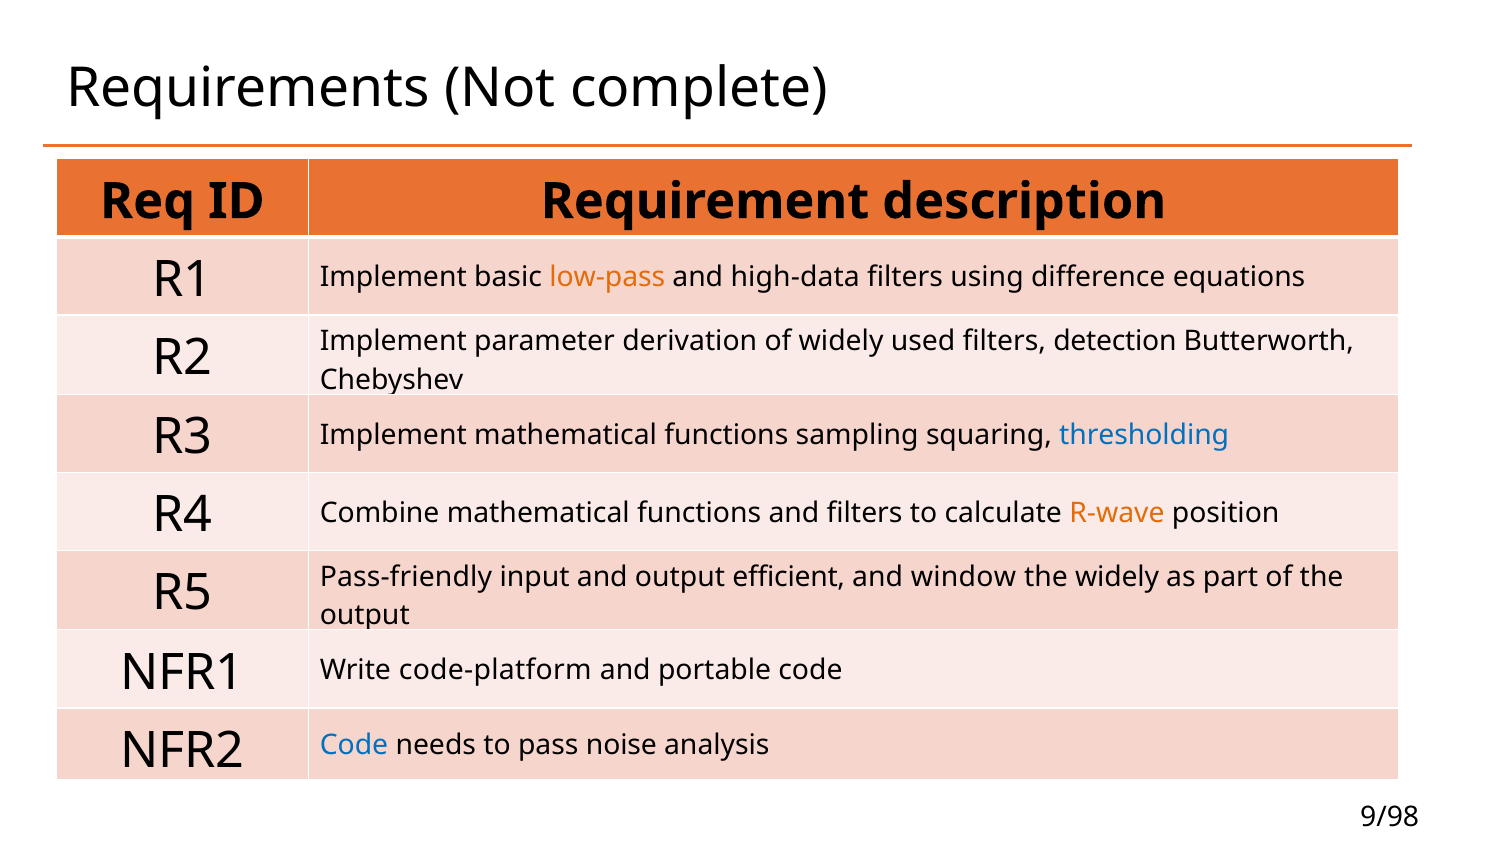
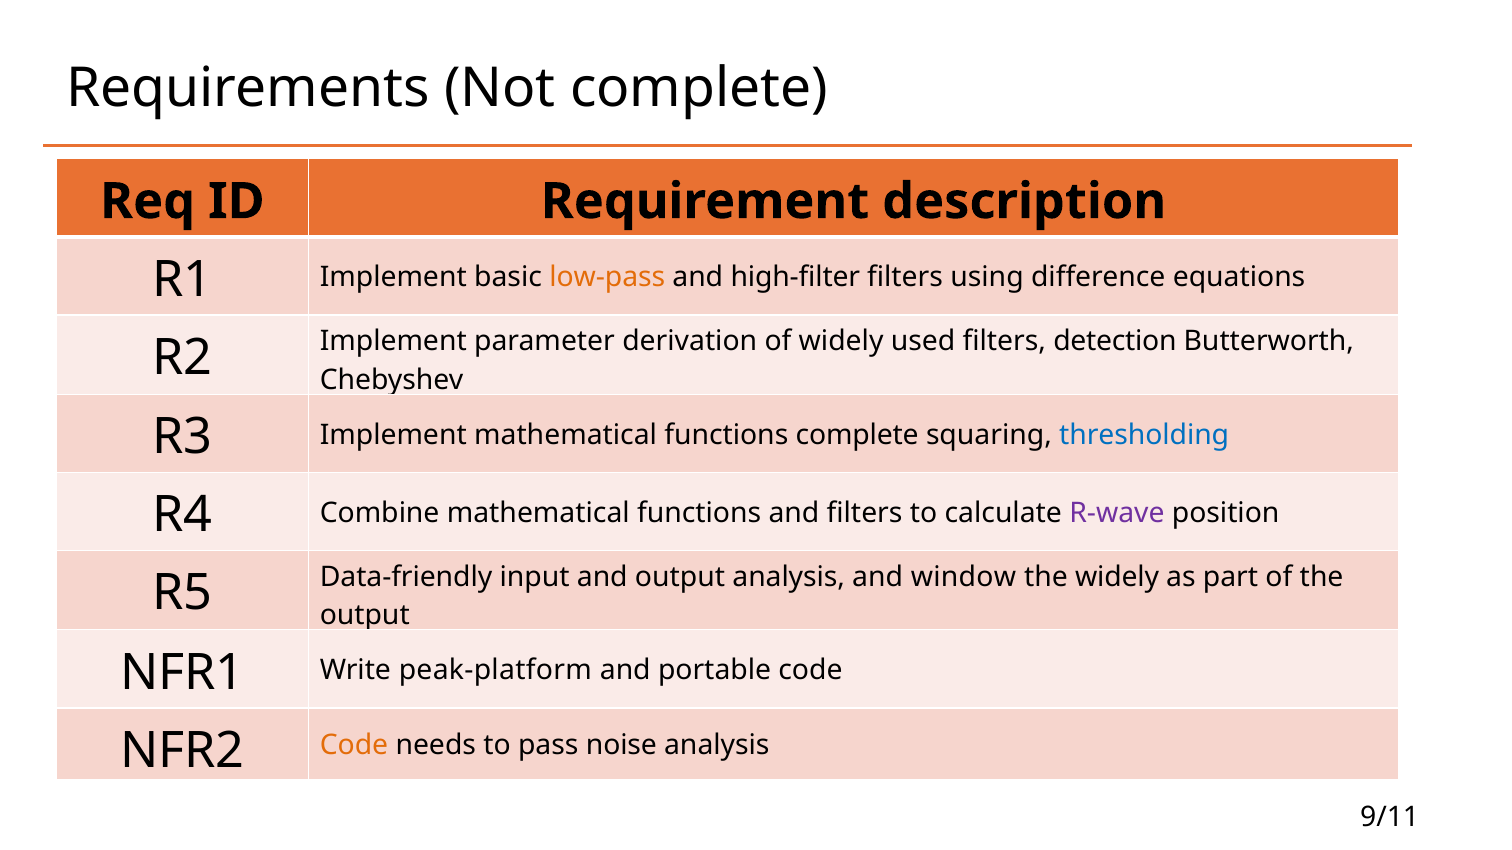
high-data: high-data -> high-filter (795, 278)
functions sampling: sampling -> complete (857, 435)
R-wave colour: orange -> purple (1117, 513)
Pass-friendly: Pass-friendly -> Data-friendly (406, 577)
output efficient: efficient -> analysis (789, 577)
code-platform: code-platform -> peak-platform (495, 671)
Code colour: blue -> orange (354, 746)
9/98: 9/98 -> 9/11 (1390, 818)
